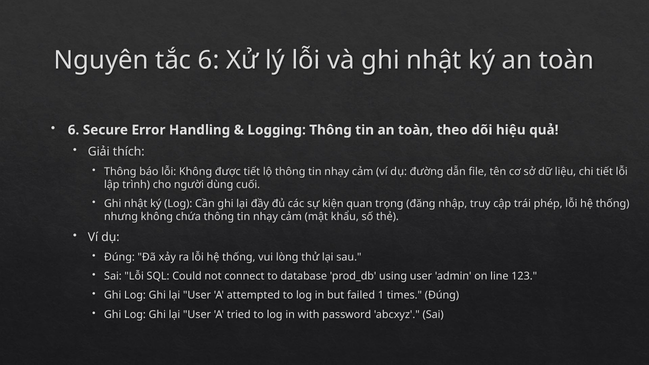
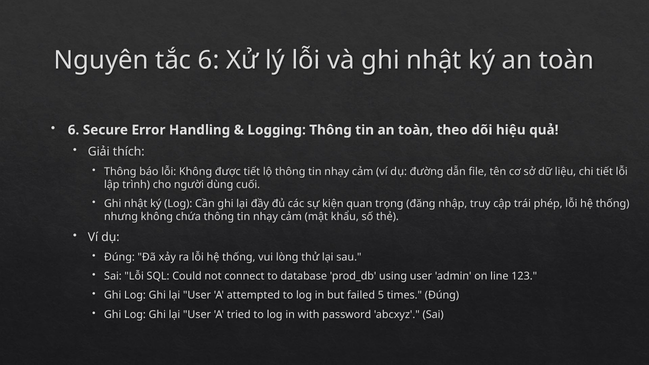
1: 1 -> 5 (381, 295)
